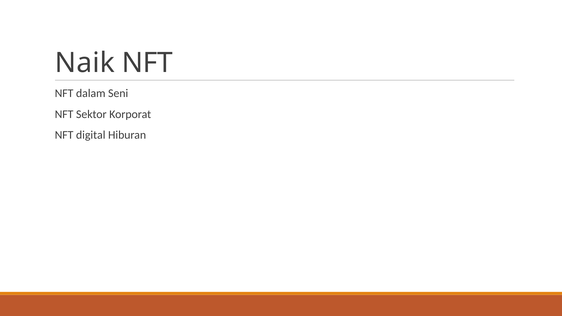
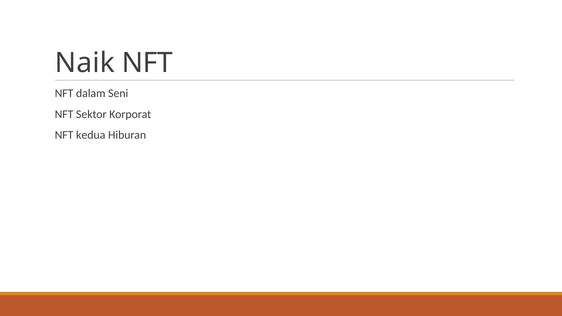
digital: digital -> kedua (91, 135)
